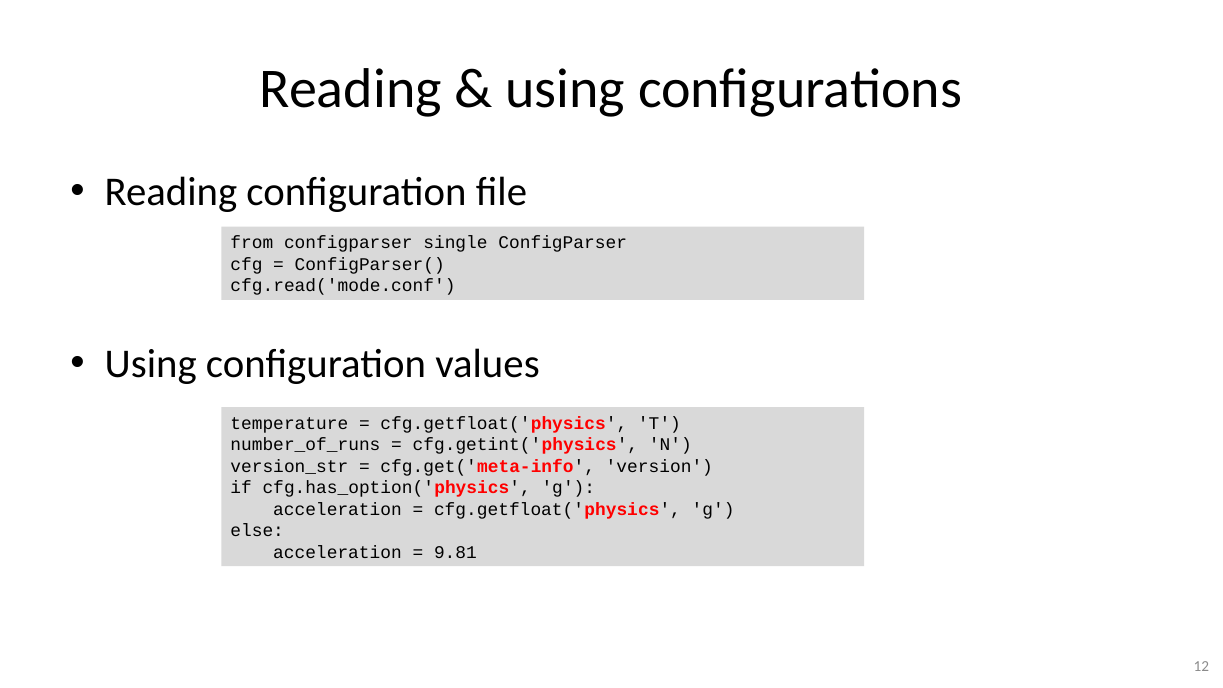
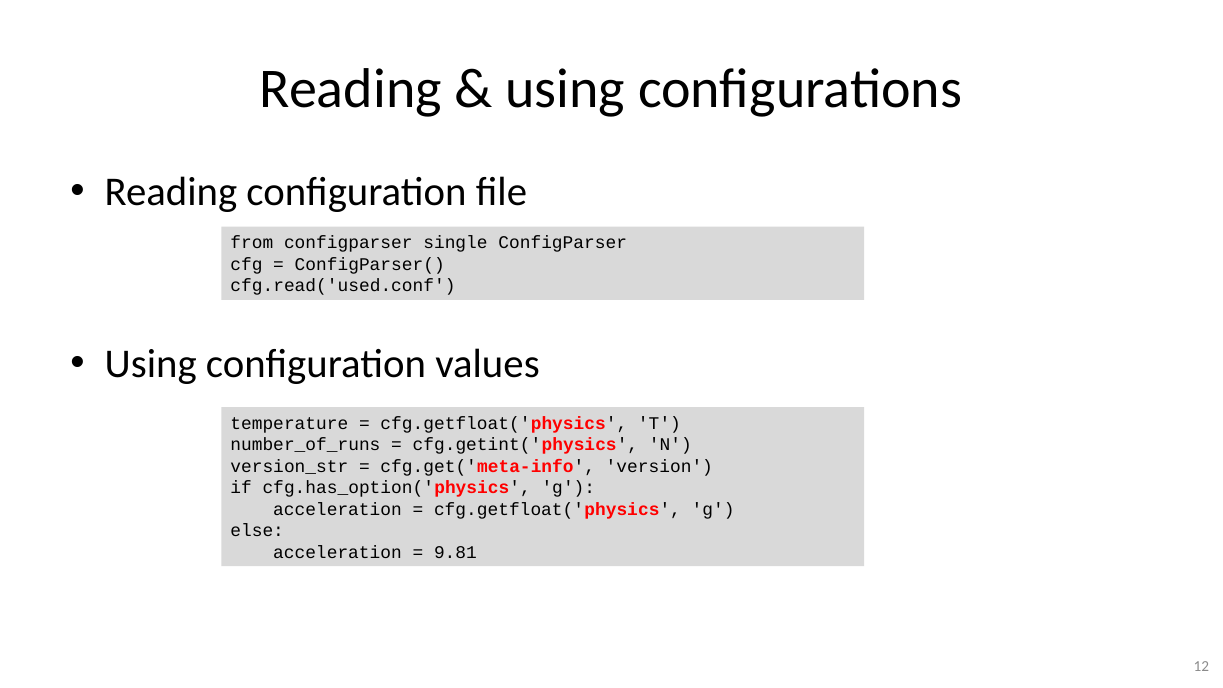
cfg.read('mode.conf: cfg.read('mode.conf -> cfg.read('used.conf (343, 286)
